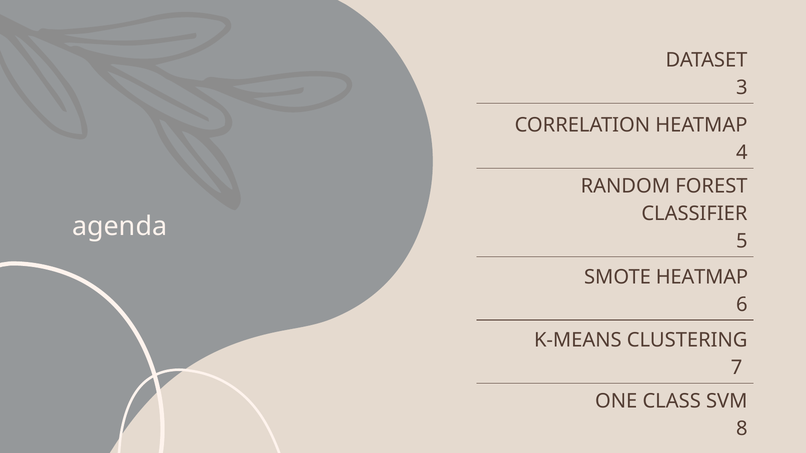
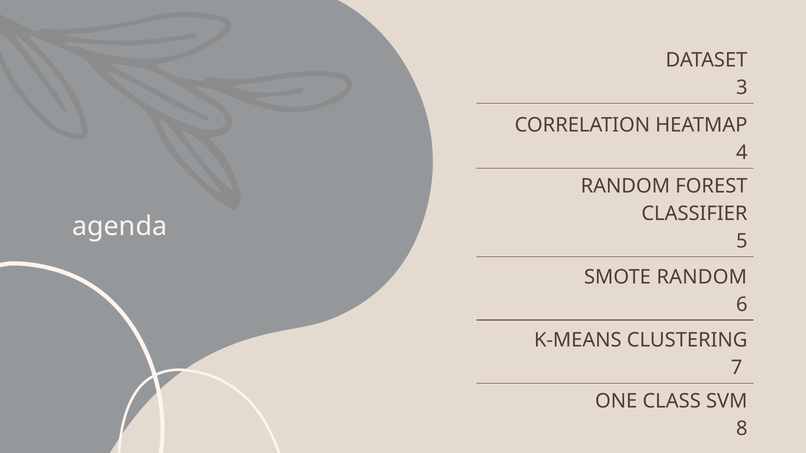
SMOTE HEATMAP: HEATMAP -> RANDOM (702, 277)
